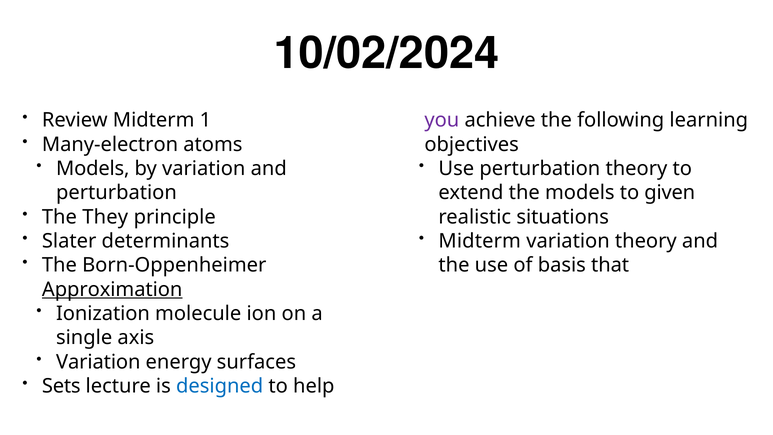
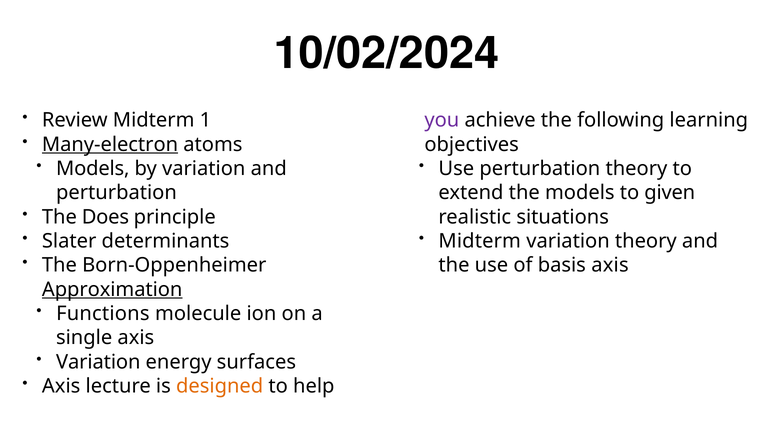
Many-electron underline: none -> present (110, 144)
They: They -> Does (105, 217)
basis that: that -> axis (610, 265)
Ionization: Ionization -> Functions (103, 313)
Sets: Sets -> Axis (61, 386)
designed colour: blue -> orange (220, 386)
